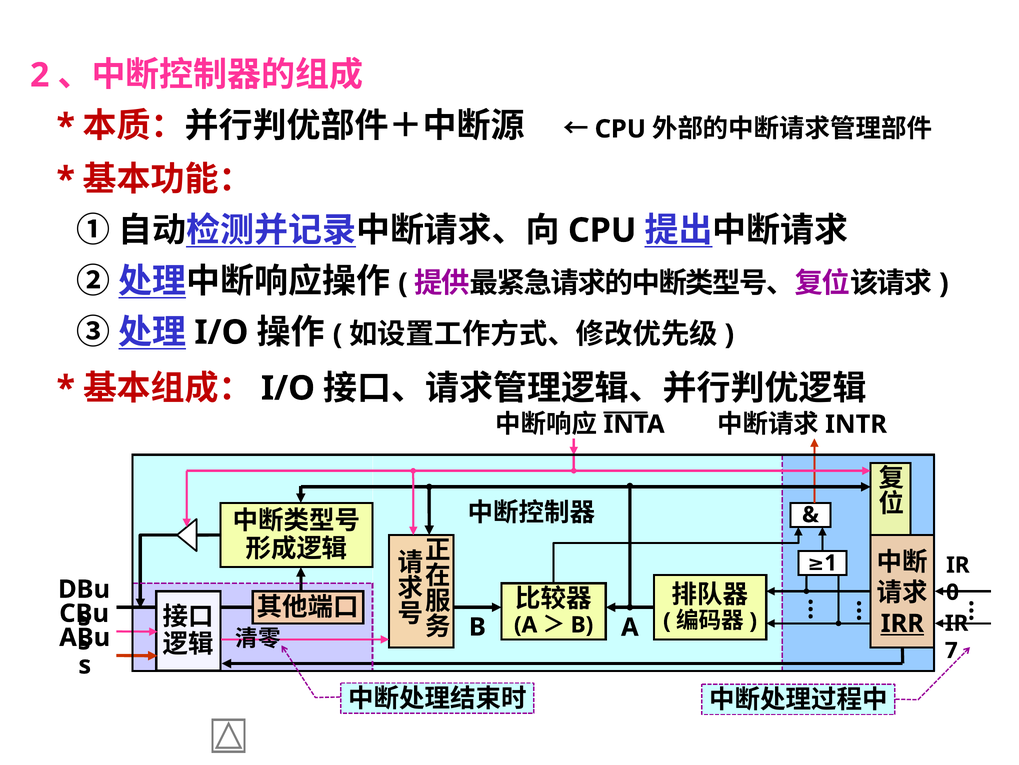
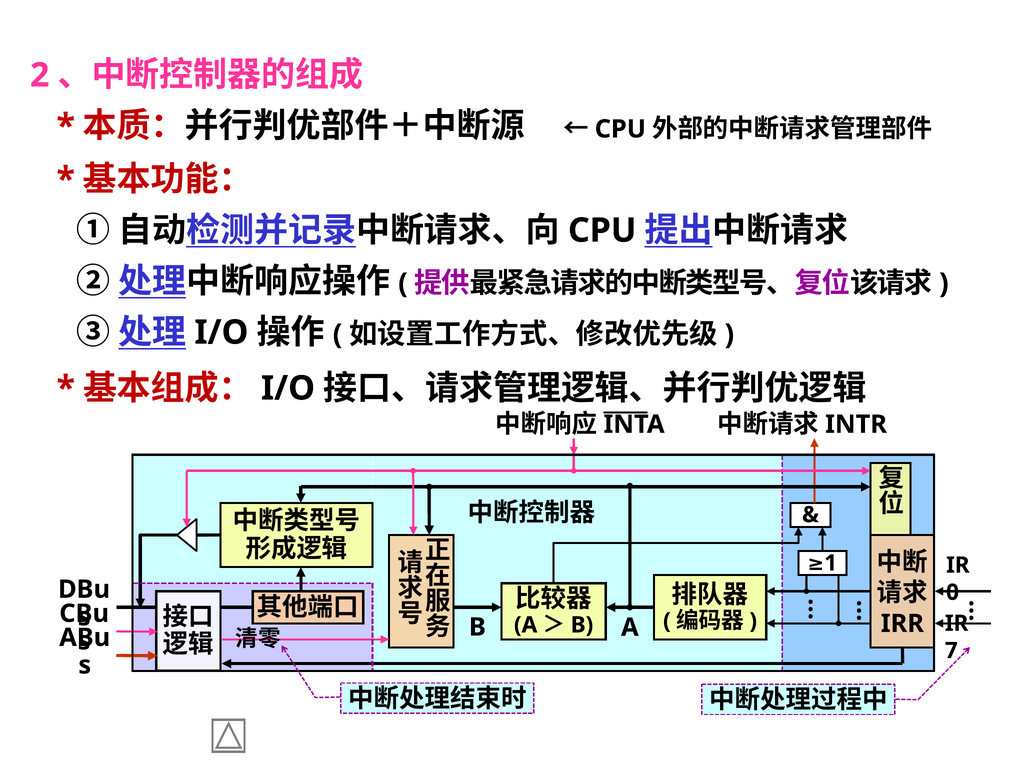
IRR underline: present -> none (902, 623)
